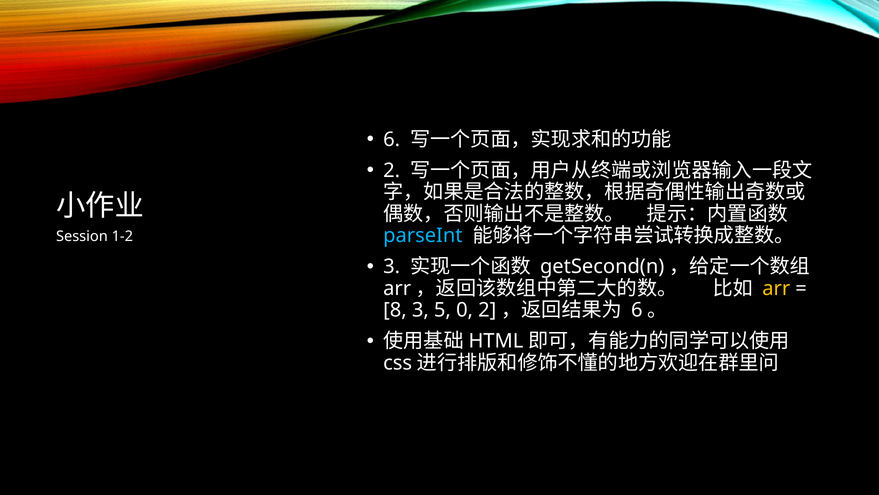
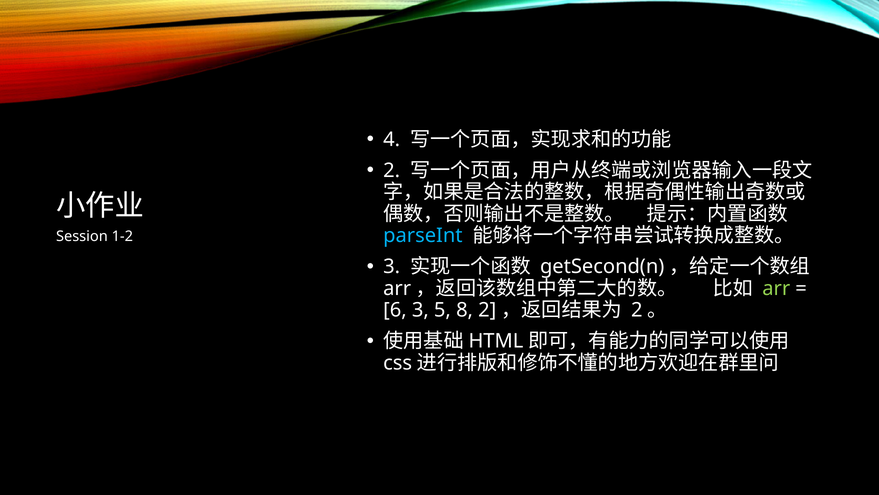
6: 6 -> 4 (392, 139)
arr colour: yellow -> light green (776, 288)
8: 8 -> 6 (395, 310)
0: 0 -> 8 (465, 310)
6: 6 -> 2 (637, 310)
